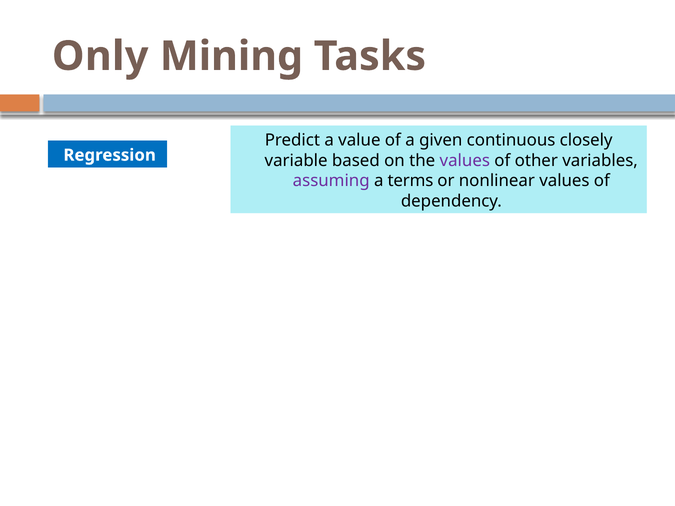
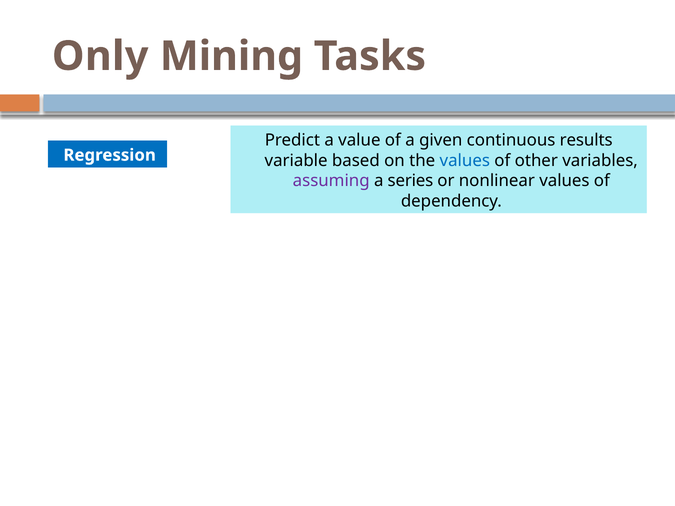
closely: closely -> results (586, 140)
values colour: purple -> blue (465, 161)
terms: terms -> series (410, 181)
